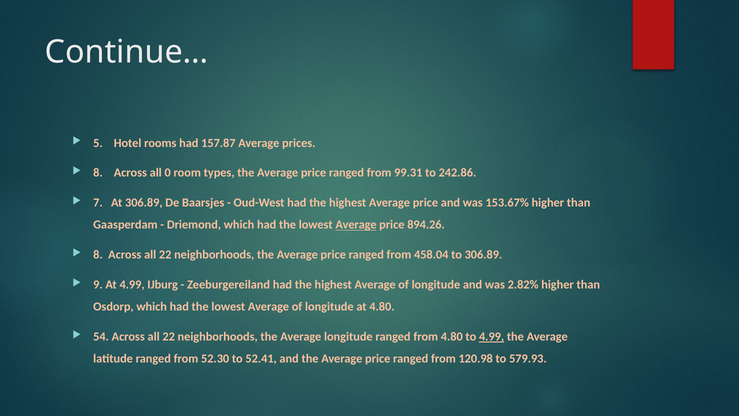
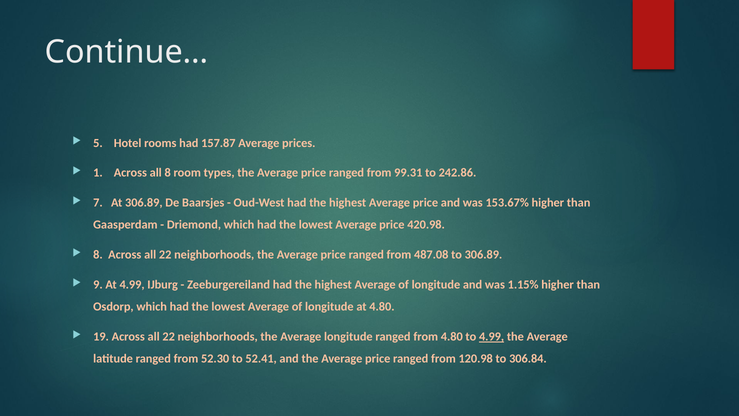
8: 8 -> 1 (98, 173)
all 0: 0 -> 8 (168, 173)
Average underline: present -> none (356, 225)
894.26: 894.26 -> 420.98 (426, 225)
458.04: 458.04 -> 487.08 (431, 255)
2.82%: 2.82% -> 1.15% (523, 284)
54: 54 -> 19 (101, 336)
579.93: 579.93 -> 306.84 (528, 359)
